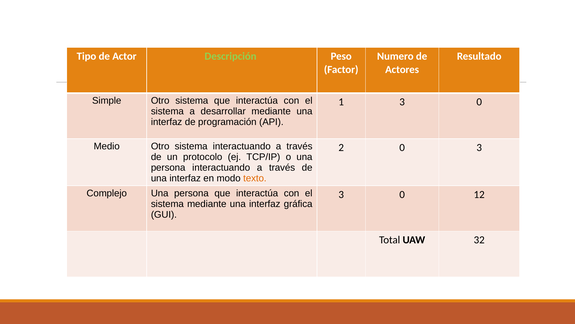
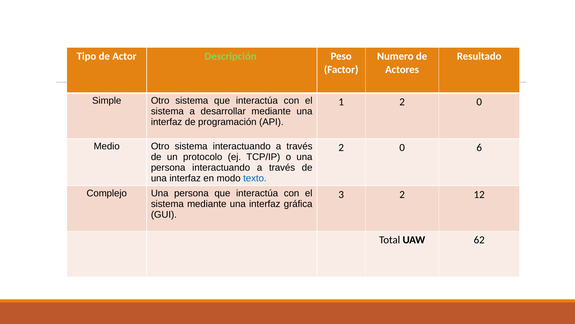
1 3: 3 -> 2 (402, 102)
0 3: 3 -> 6 (479, 147)
texto colour: orange -> blue (255, 178)
0: 0 -> 2 (402, 194)
32: 32 -> 62 (479, 240)
